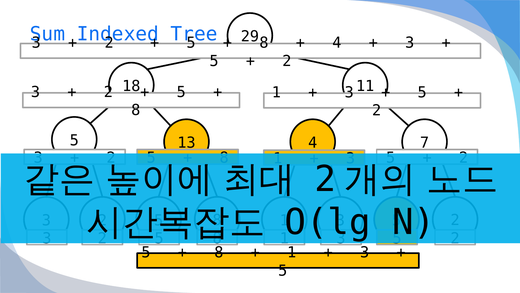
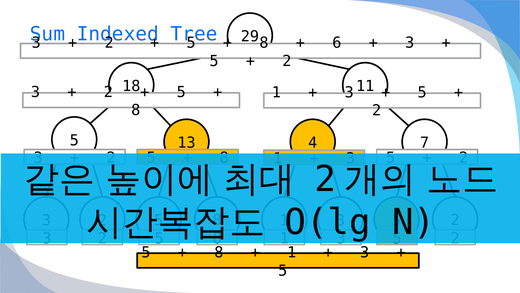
4: 4 -> 6 (337, 43)
